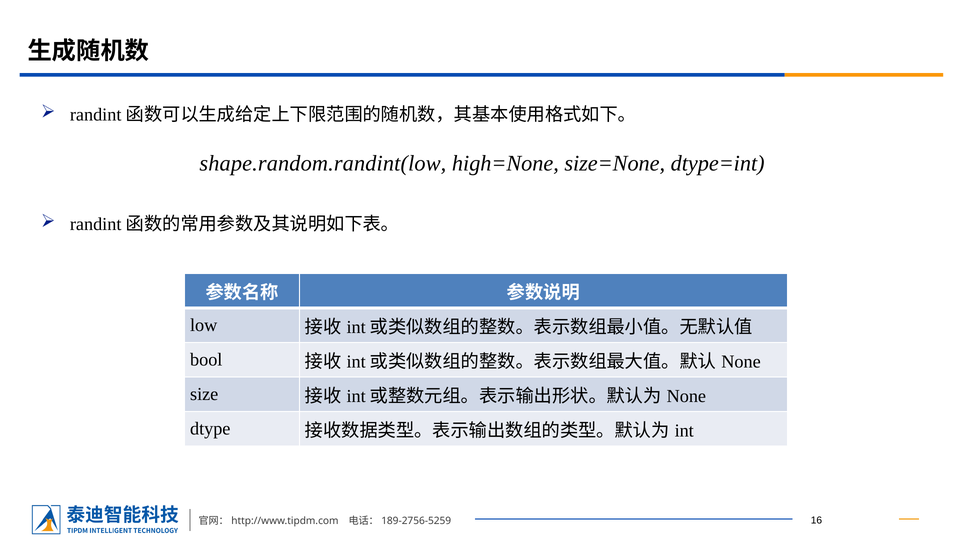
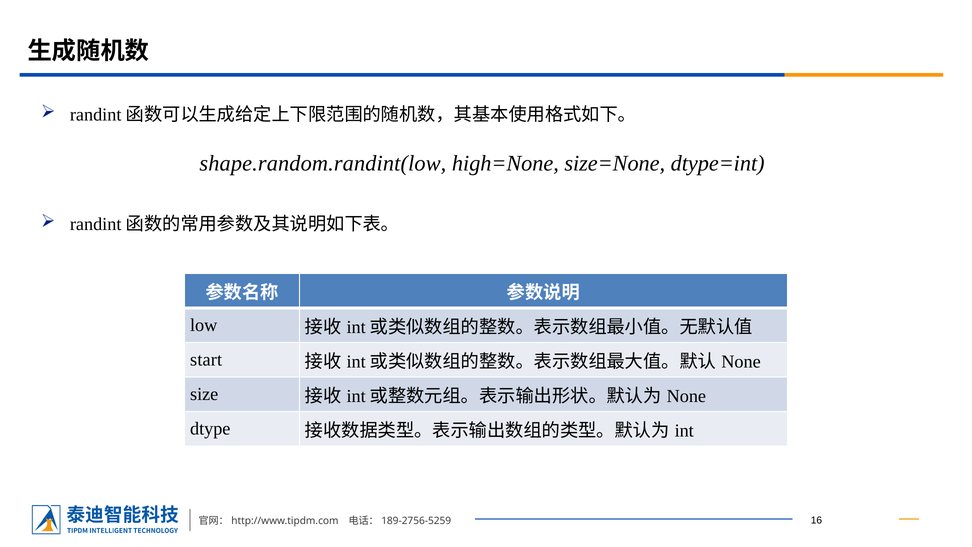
bool: bool -> start (206, 360)
